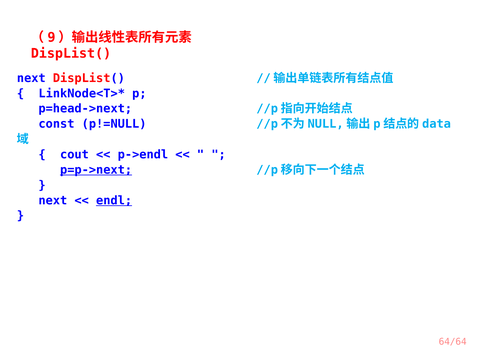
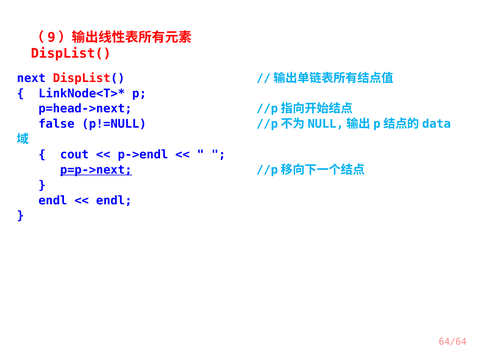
const: const -> false (56, 124)
next: next -> endl (53, 201)
endl underline: present -> none (114, 201)
